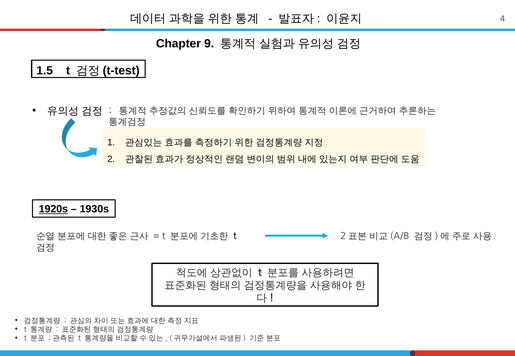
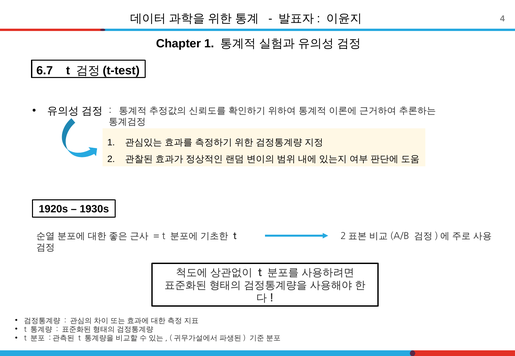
Chapter 9: 9 -> 1 (209, 44)
1.5: 1.5 -> 6.7 (45, 71)
1920s underline: present -> none (53, 209)
